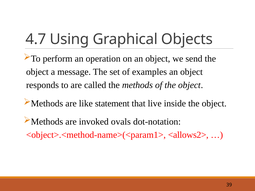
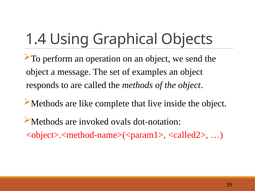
4.7: 4.7 -> 1.4 (36, 39)
statement: statement -> complete (112, 104)
<allows2>: <allows2> -> <called2> (188, 135)
